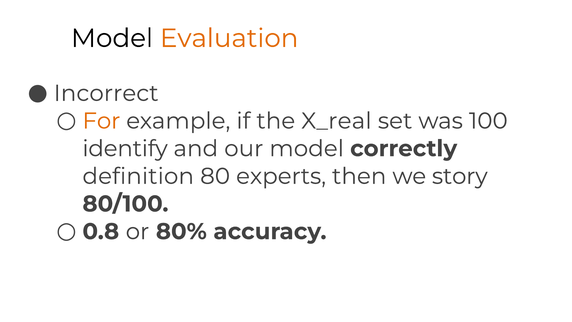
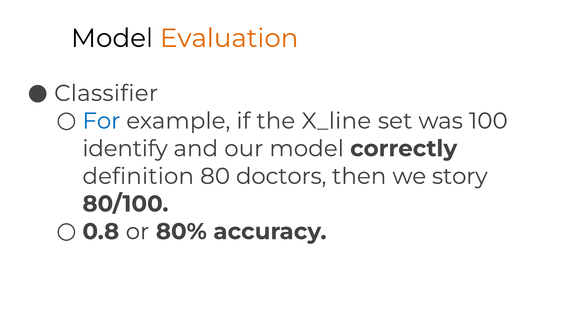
Incorrect: Incorrect -> Classifier (106, 93)
For colour: orange -> blue (101, 121)
X_real: X_real -> X_line (336, 121)
experts: experts -> doctors (281, 176)
